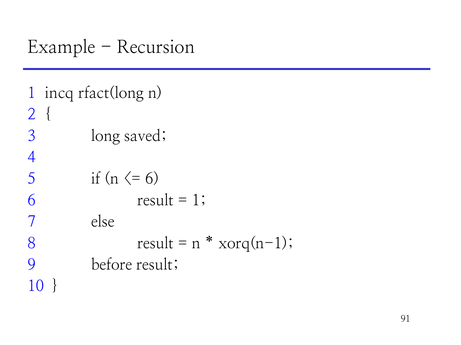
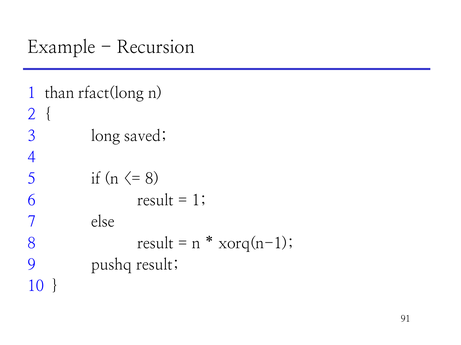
incq: incq -> than (60, 93)
6: 6 -> 8 (152, 179)
before: before -> pushq (111, 265)
